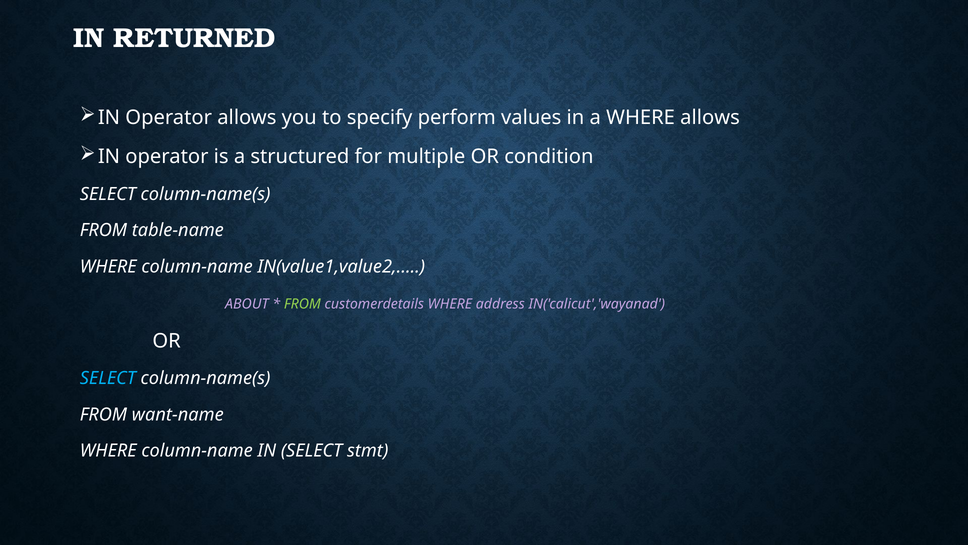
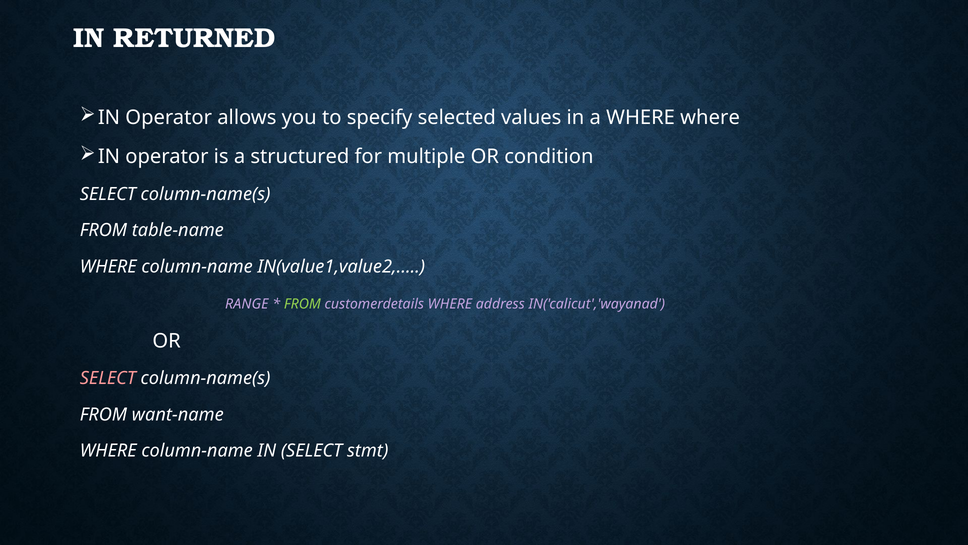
perform: perform -> selected (457, 118)
WHERE allows: allows -> where (710, 118)
ABOUT: ABOUT -> RANGE (247, 304)
SELECT colour: light blue -> pink (108, 378)
